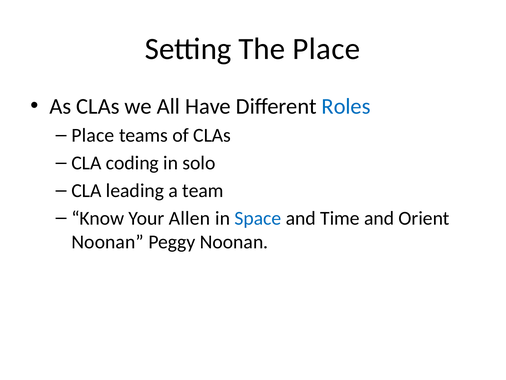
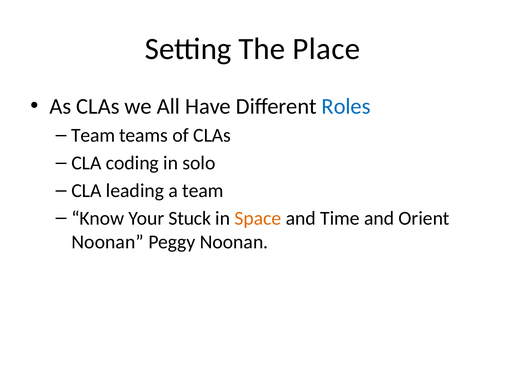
Place: Place -> Team (93, 135)
Allen: Allen -> Stuck (190, 218)
Space colour: blue -> orange (258, 218)
